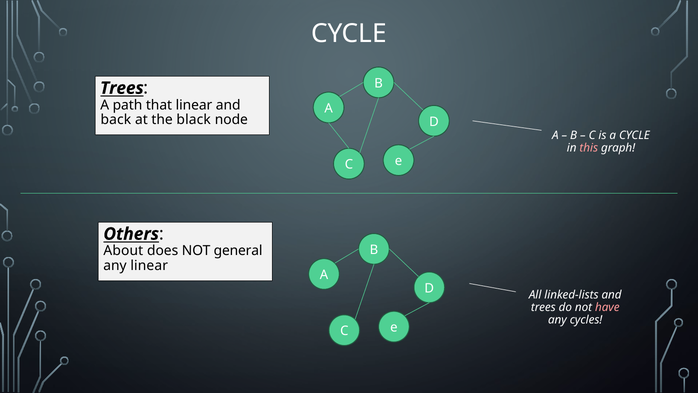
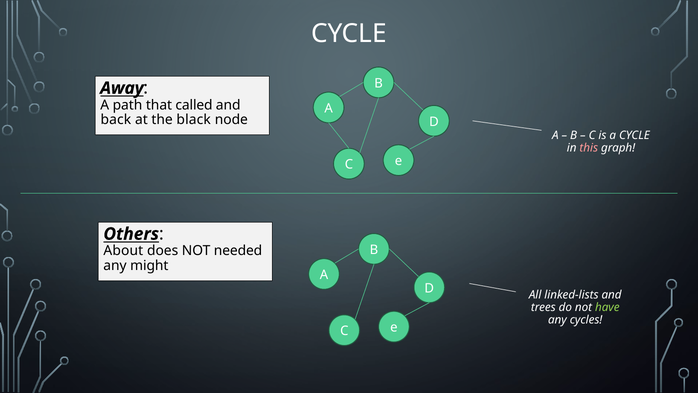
Trees: Trees -> Away (122, 88)
that linear: linear -> called (194, 105)
general: general -> needed (238, 251)
any linear: linear -> might (149, 266)
have colour: pink -> light green (607, 307)
